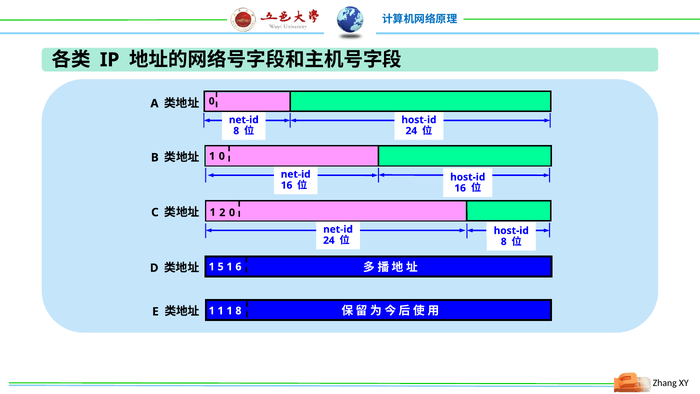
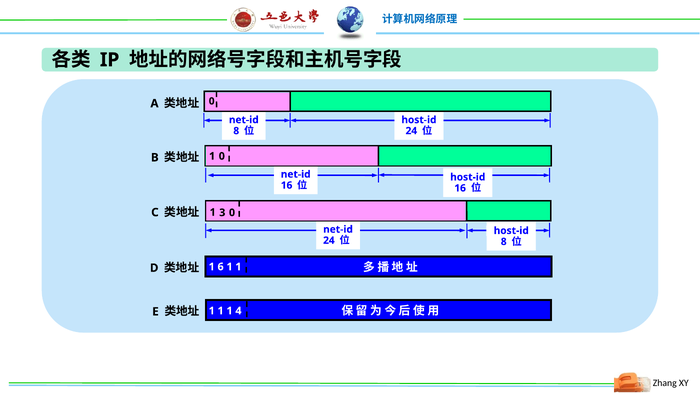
2: 2 -> 3 (222, 213)
5: 5 -> 6 (221, 267)
6: 6 -> 1 (238, 267)
1 8: 8 -> 4 (238, 311)
